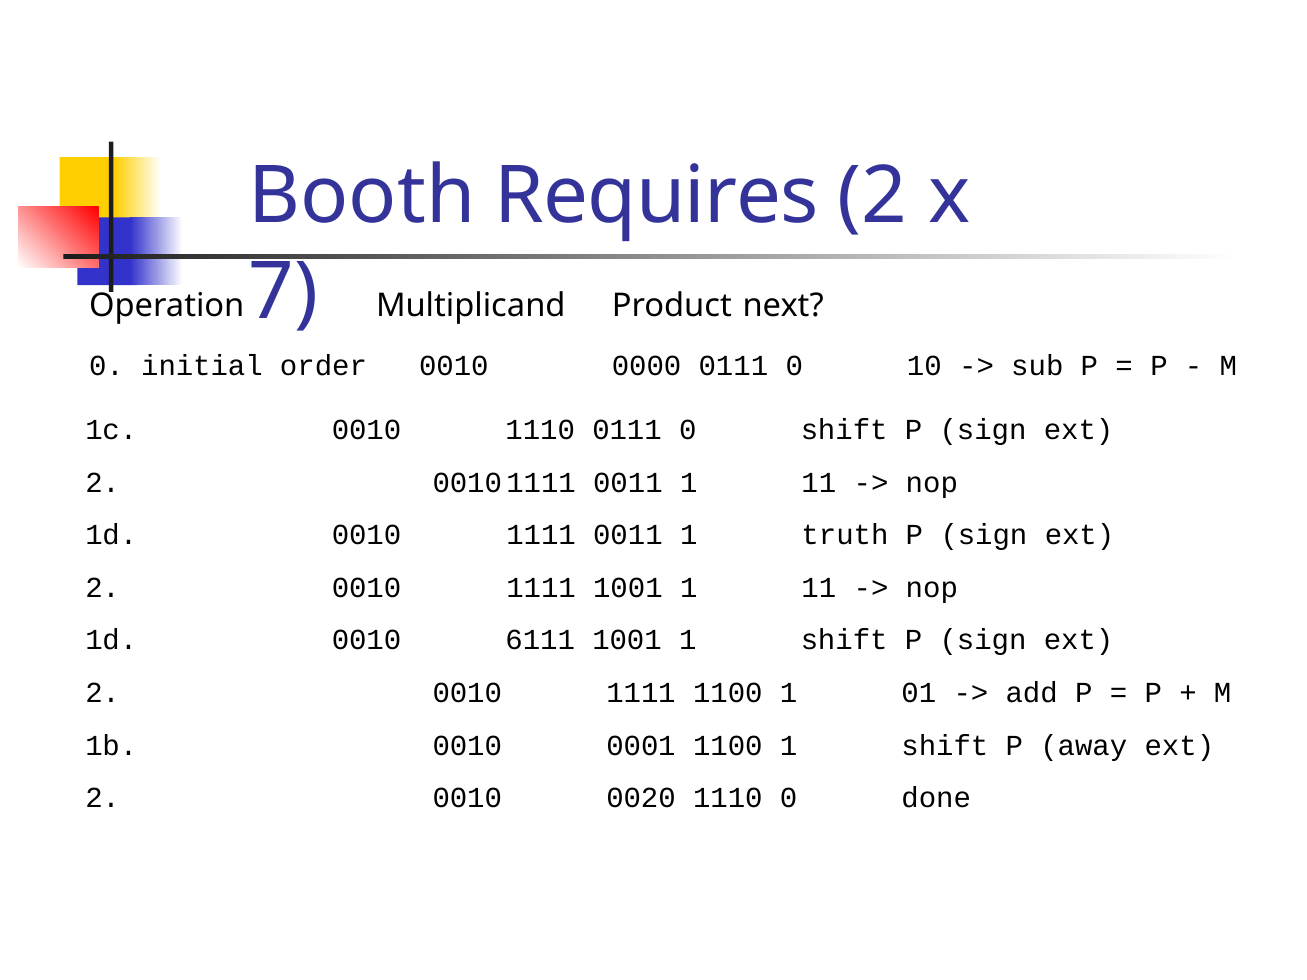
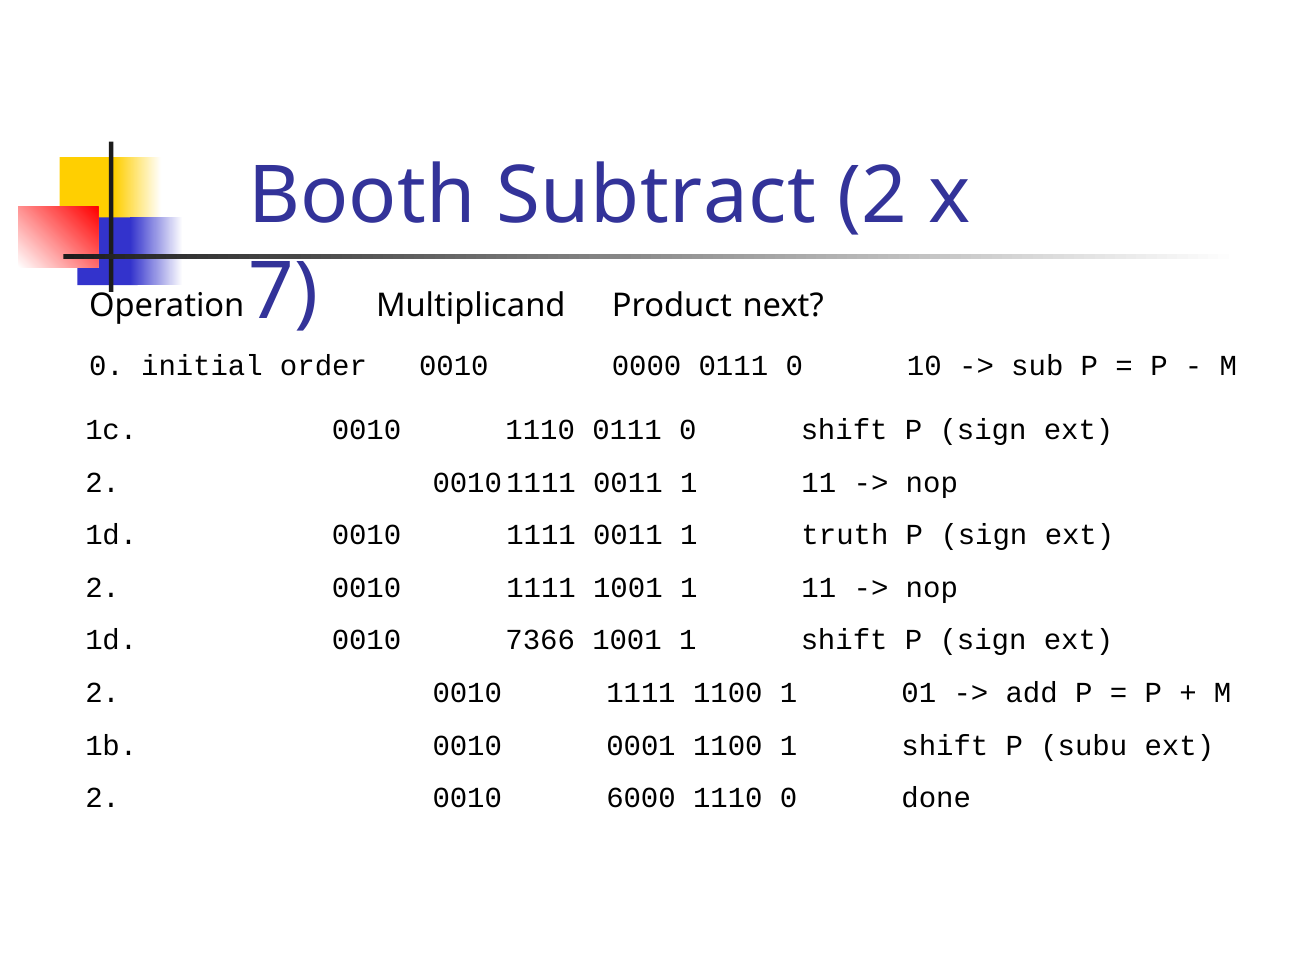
Requires: Requires -> Subtract (656, 197)
6111: 6111 -> 7366 (540, 641)
away: away -> subu (1084, 746)
0020: 0020 -> 6000 (641, 798)
